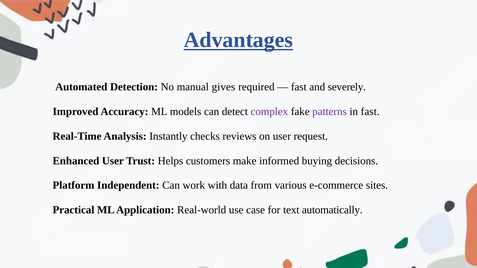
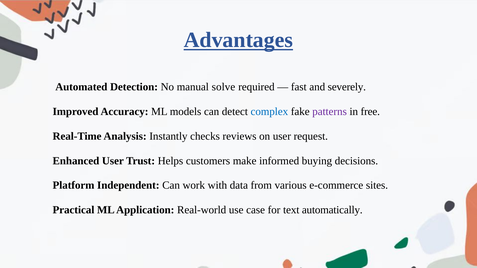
gives: gives -> solve (223, 87)
complex colour: purple -> blue (269, 112)
in fast: fast -> free (370, 112)
